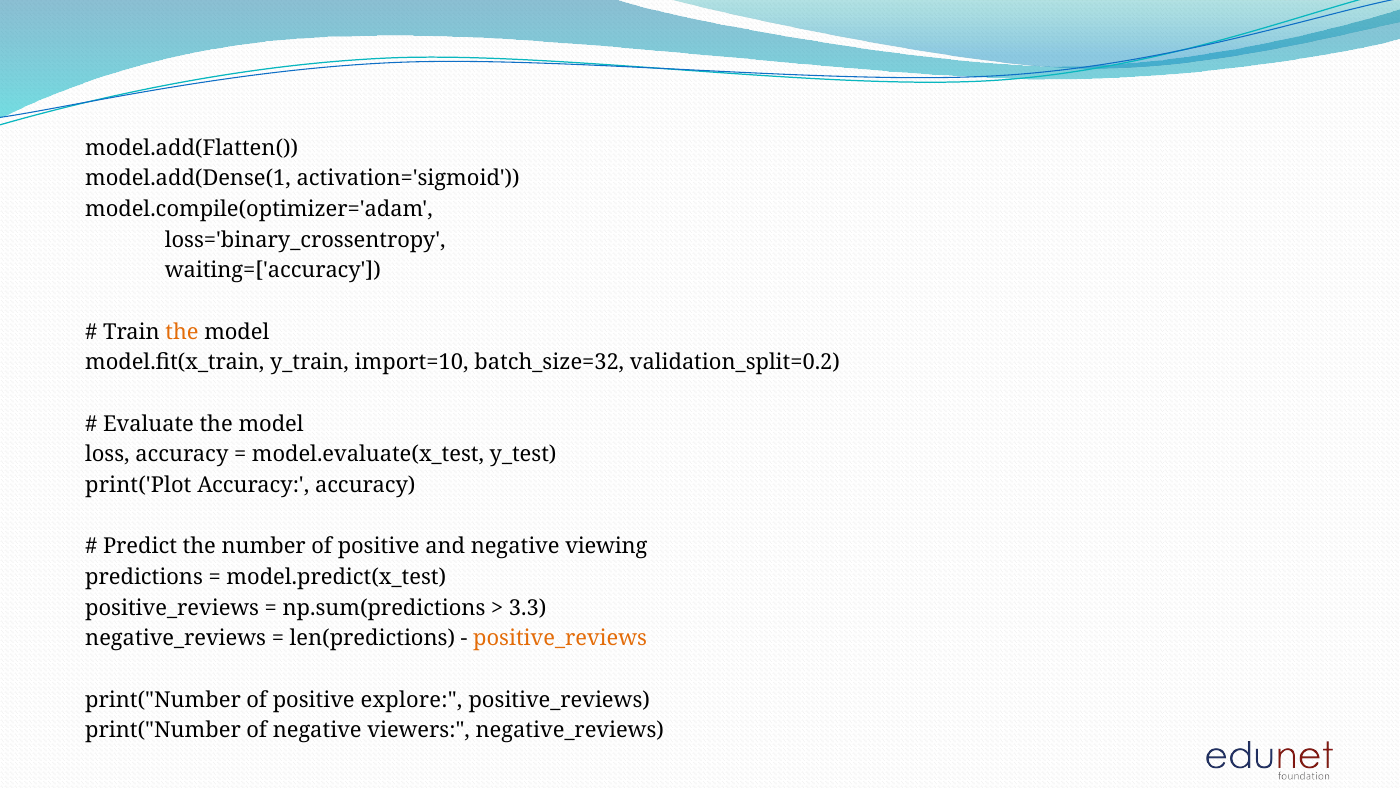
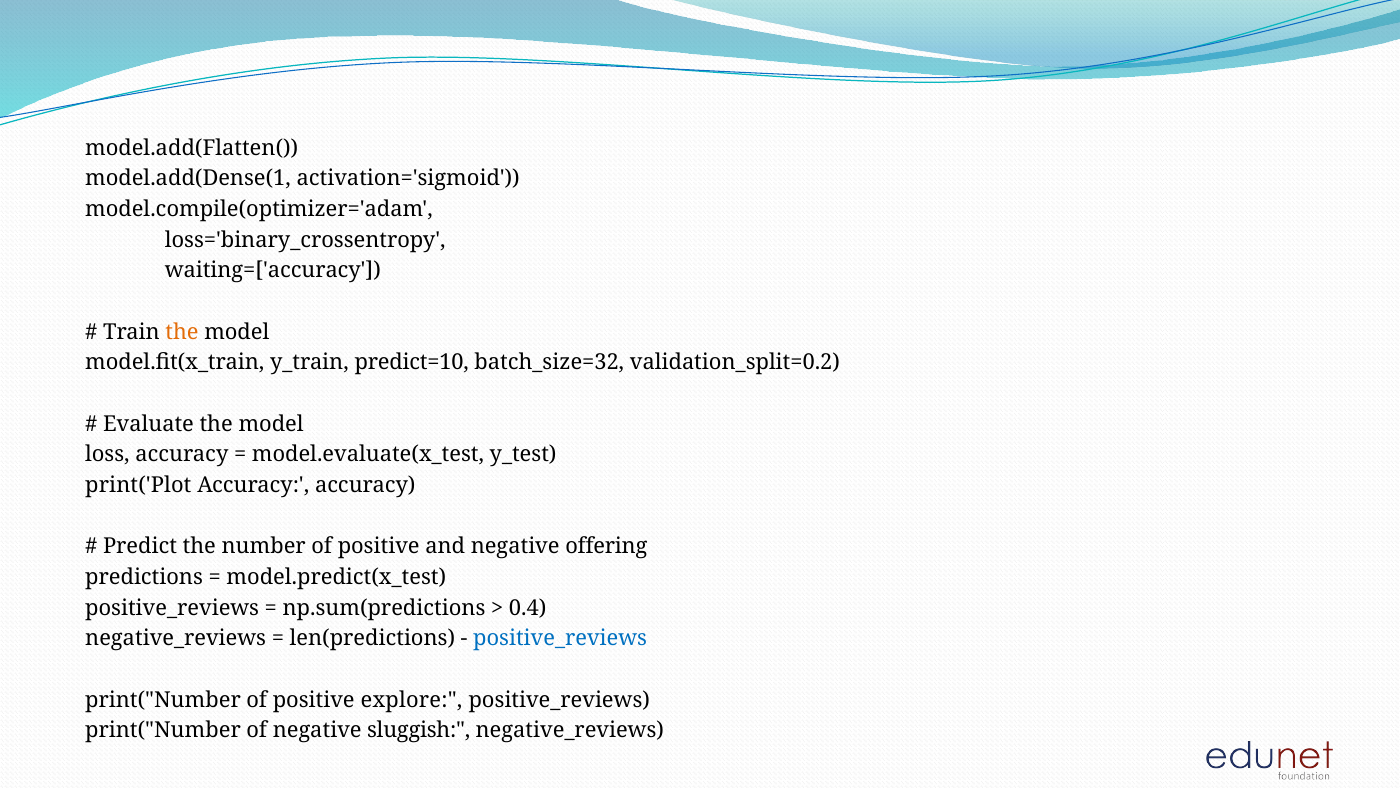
import=10: import=10 -> predict=10 (412, 362)
viewing: viewing -> offering (606, 546)
3.3: 3.3 -> 0.4 (528, 607)
positive_reviews colour: orange -> blue (560, 638)
viewers: viewers -> sluggish (419, 730)
